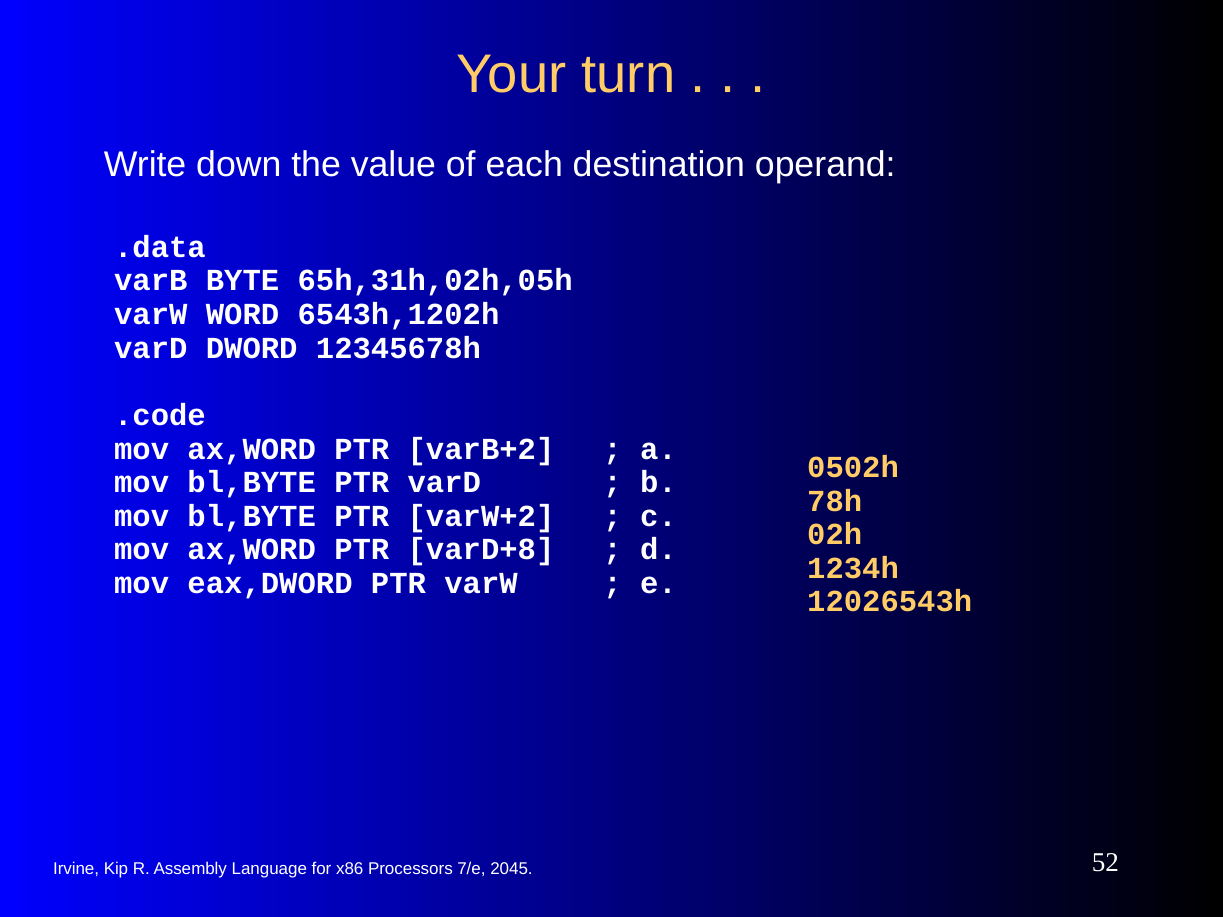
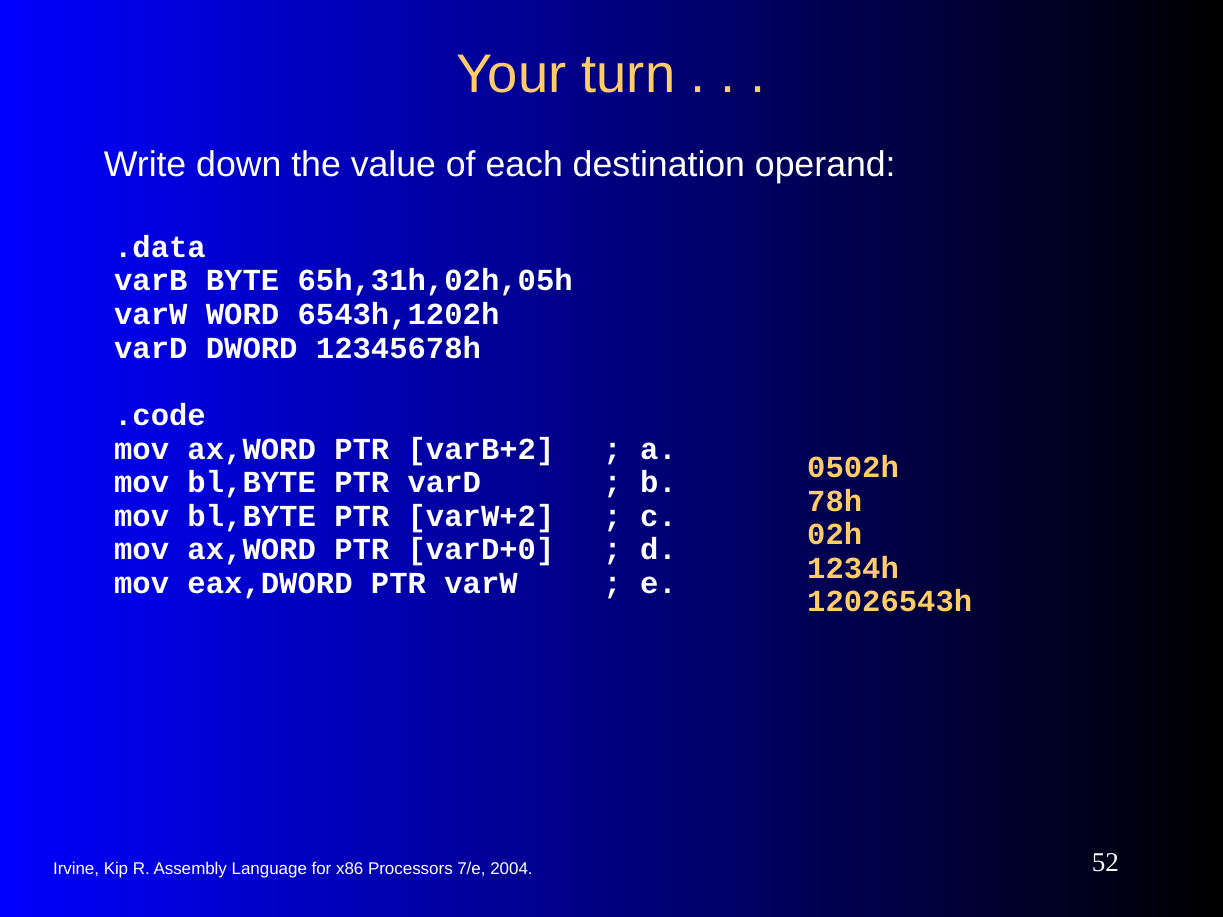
varD+8: varD+8 -> varD+0 (481, 550)
2045: 2045 -> 2004 (511, 870)
